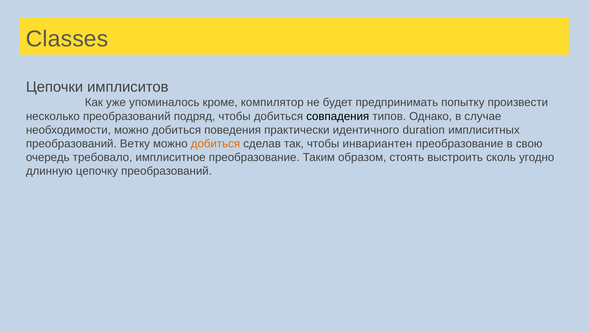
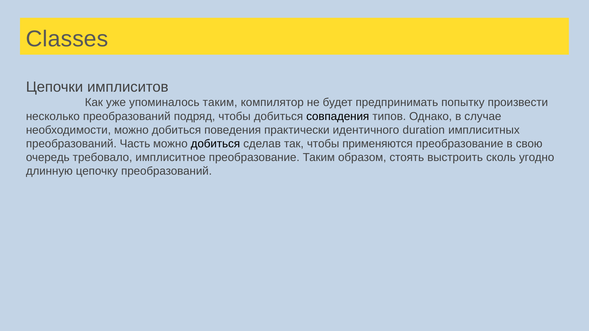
упоминалось кроме: кроме -> таким (220, 103)
Ветку: Ветку -> Часть (135, 144)
добиться colour: orange -> black (215, 144)
инвариантен: инвариантен -> применяются (378, 144)
